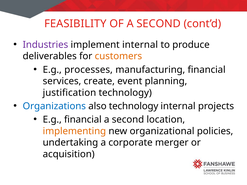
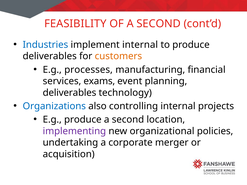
Industries colour: purple -> blue (45, 45)
create: create -> exams (99, 81)
justification: justification -> deliverables (70, 93)
also technology: technology -> controlling (134, 106)
E.g financial: financial -> produce (83, 120)
implementing colour: orange -> purple (74, 131)
